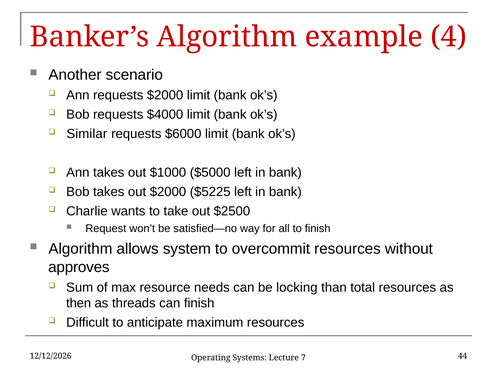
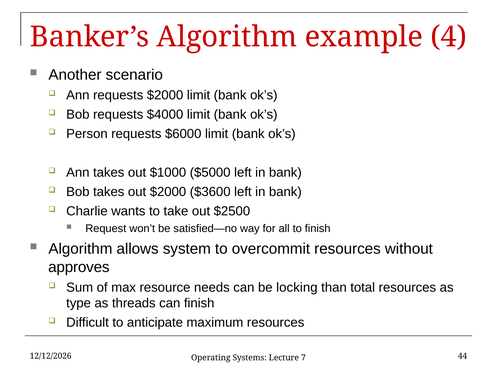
Similar: Similar -> Person (87, 134)
$5225: $5225 -> $3600 (210, 192)
then: then -> type (79, 303)
